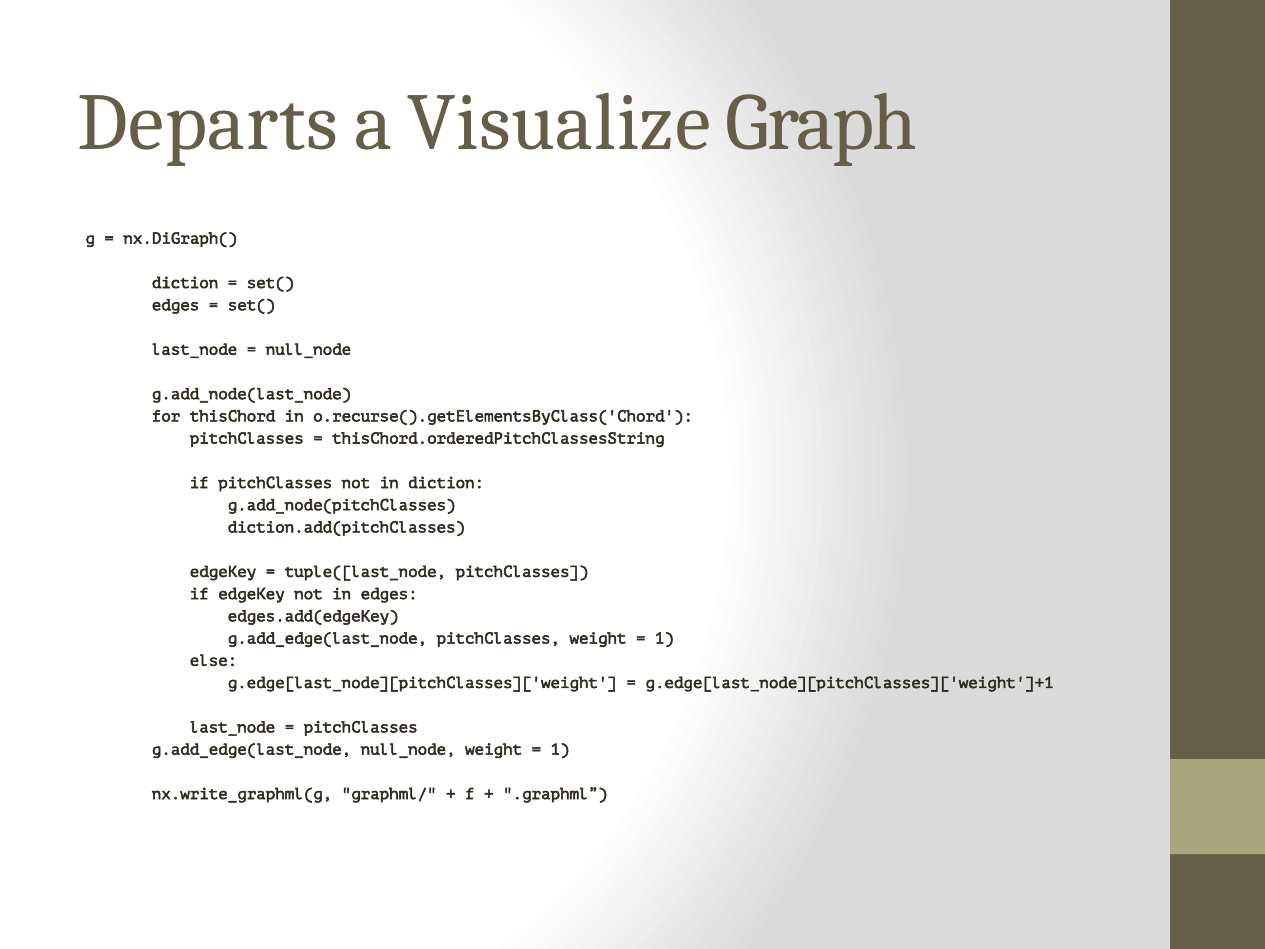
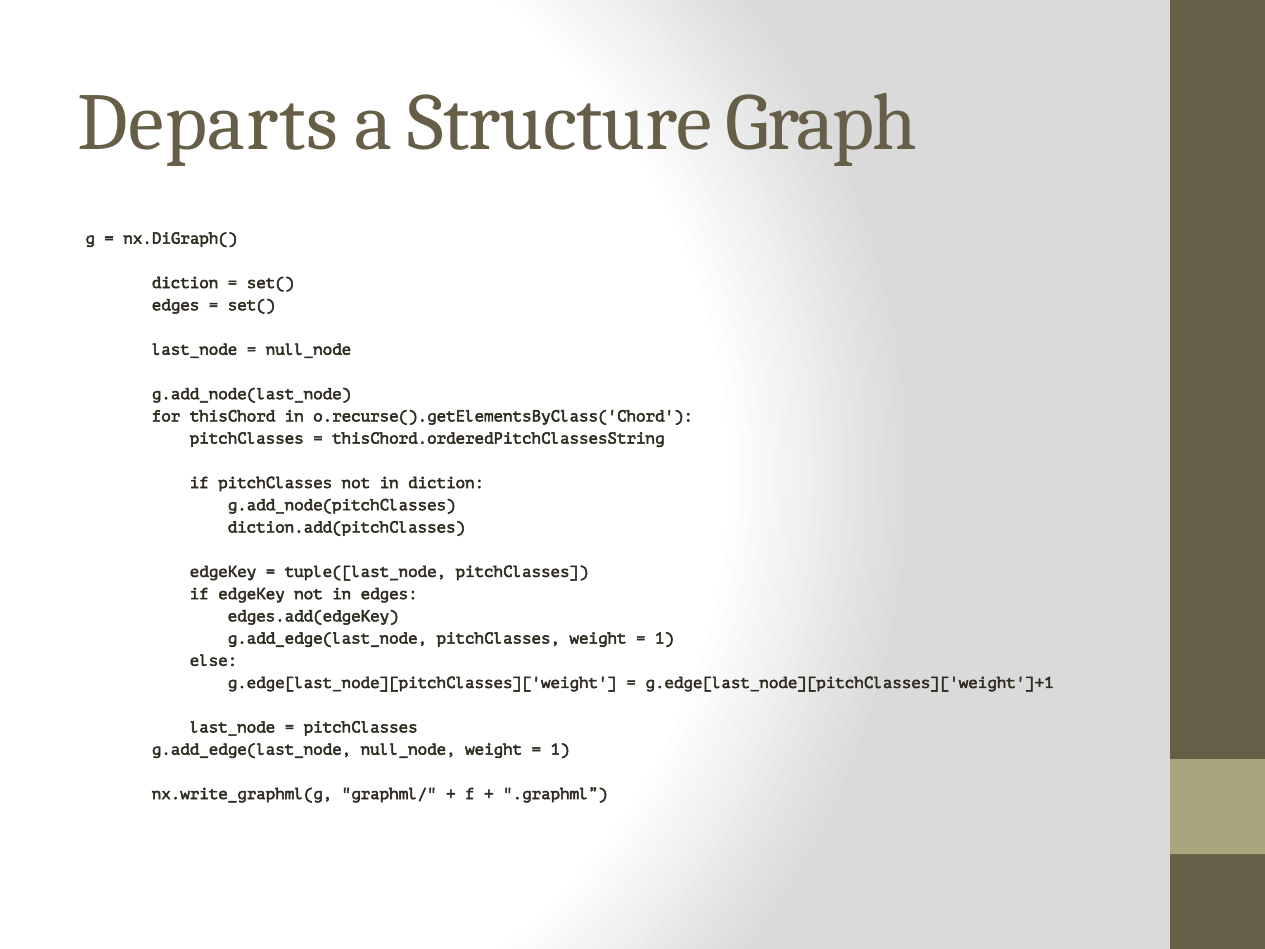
Visualize: Visualize -> Structure (560, 123)
